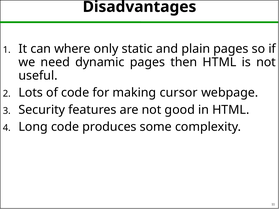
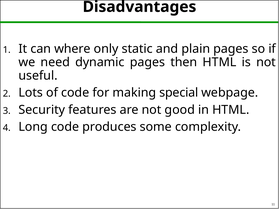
cursor: cursor -> special (179, 93)
